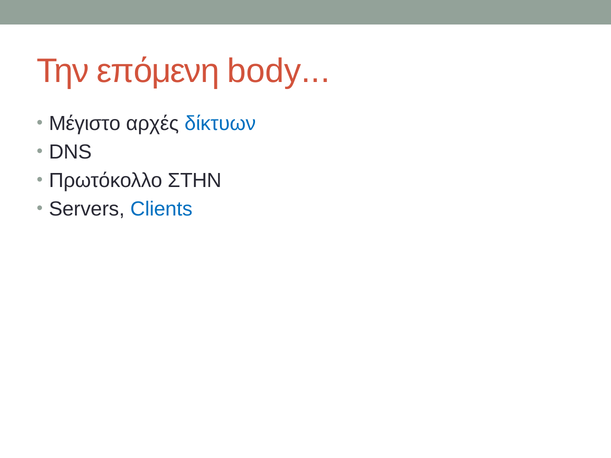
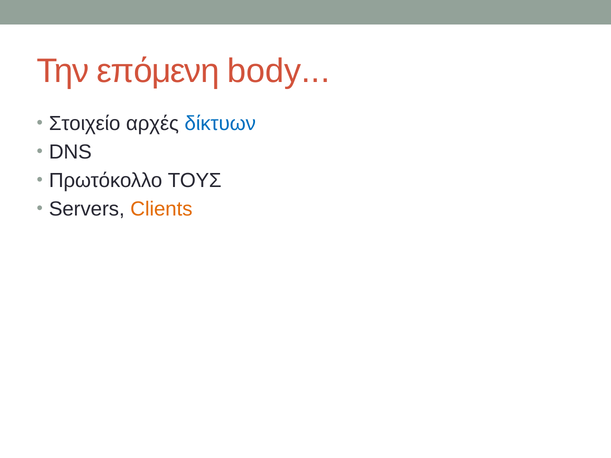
Μέγιστο: Μέγιστο -> Στοιχείο (85, 124)
ΣΤΗΝ: ΣΤΗΝ -> ΤΟΥΣ (195, 181)
Clients colour: blue -> orange (161, 209)
